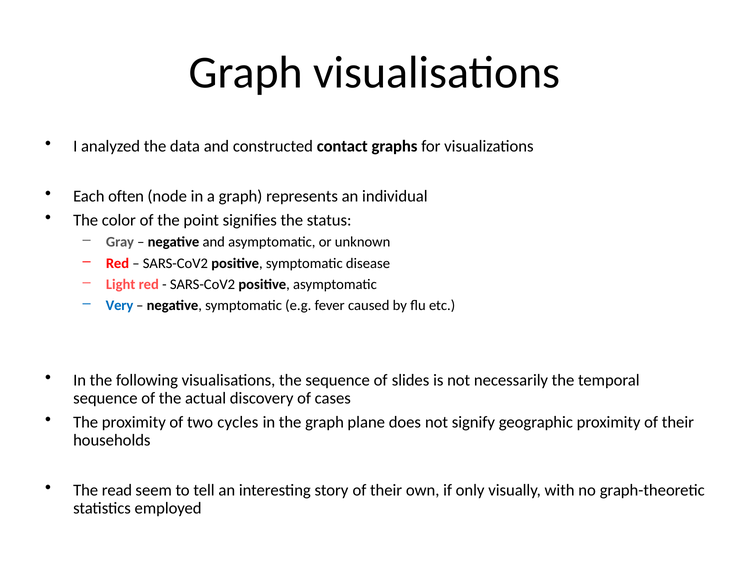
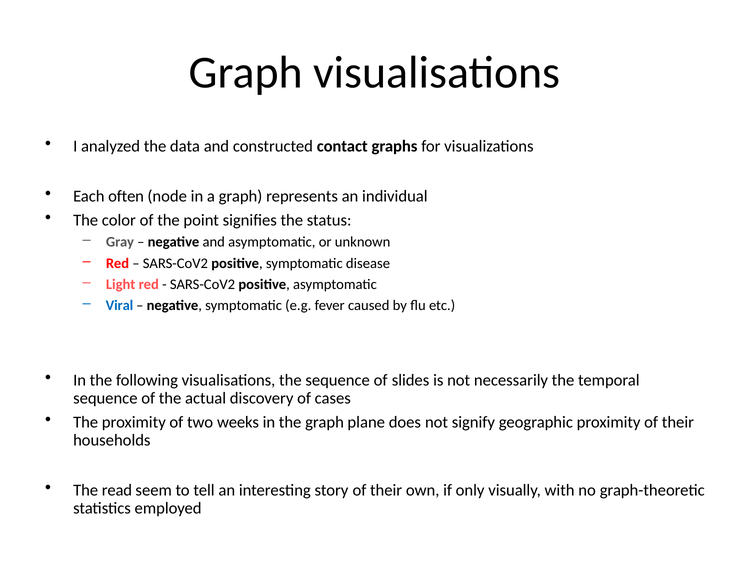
Very: Very -> Viral (119, 305)
cycles: cycles -> weeks (238, 422)
